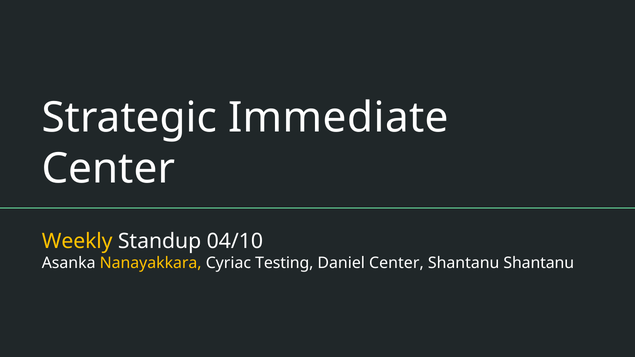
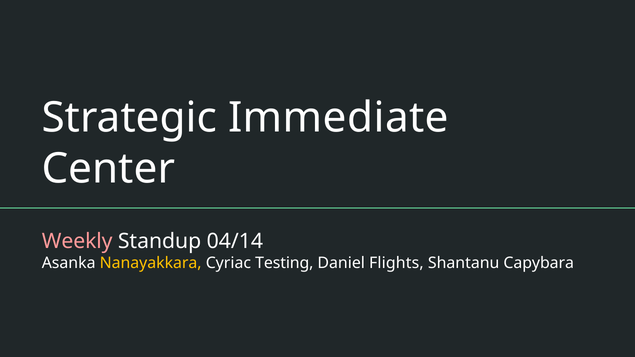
Weekly colour: yellow -> pink (77, 242)
04/10: 04/10 -> 04/14 (235, 242)
Daniel Center: Center -> Flights (396, 263)
Shantanu Shantanu: Shantanu -> Capybara (539, 263)
